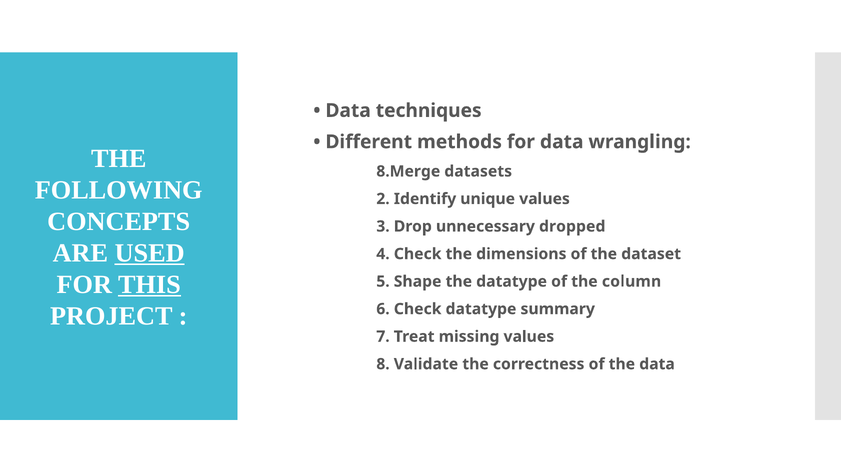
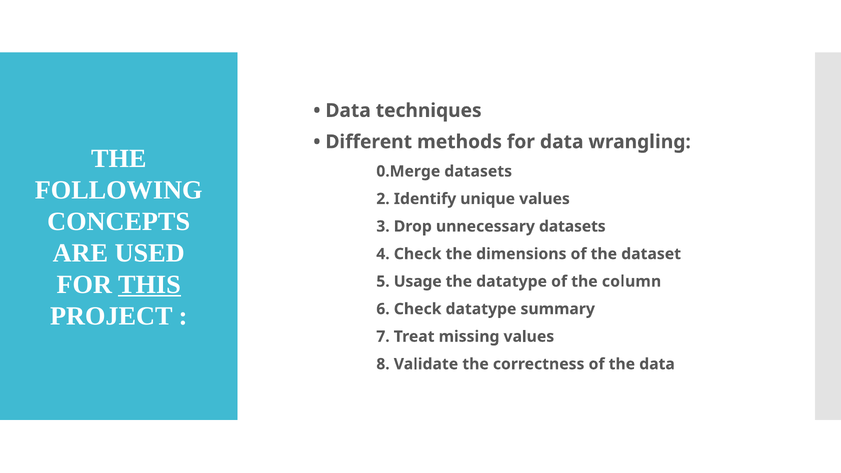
8.Merge: 8.Merge -> 0.Merge (408, 171)
unnecessary dropped: dropped -> datasets (572, 226)
USED underline: present -> none (150, 253)
Shape: Shape -> Usage (418, 282)
